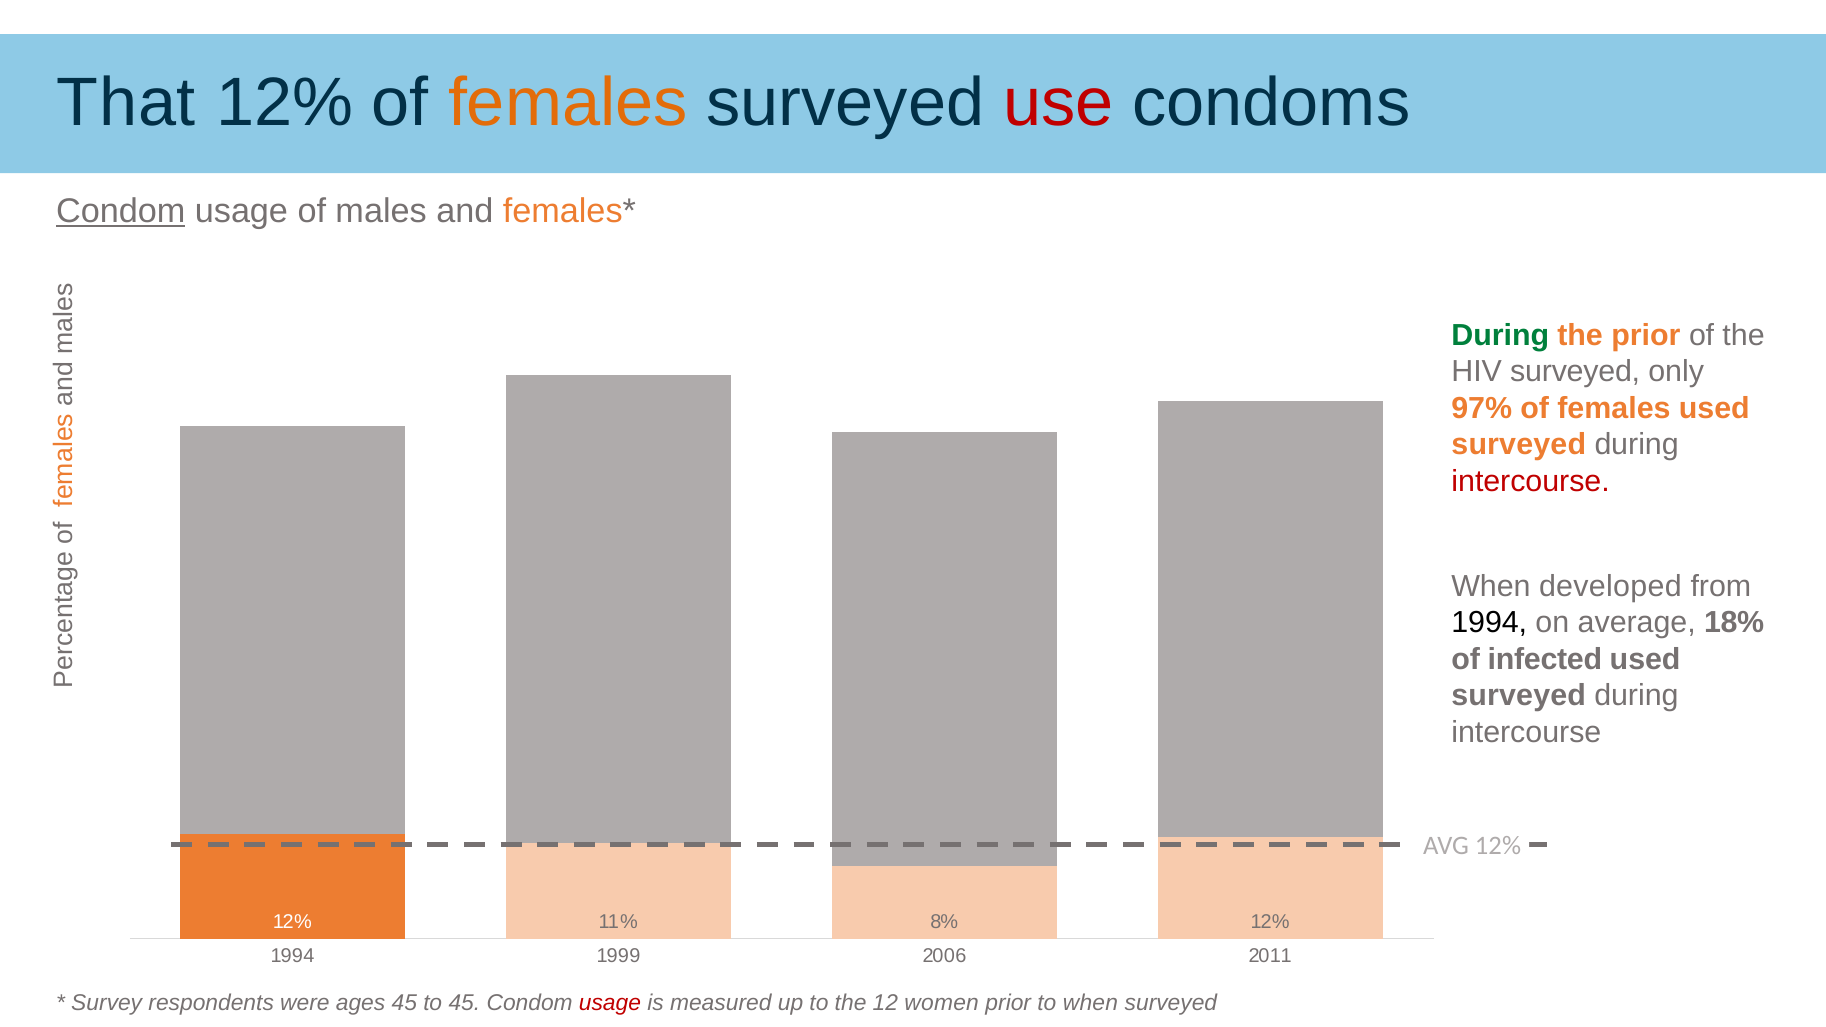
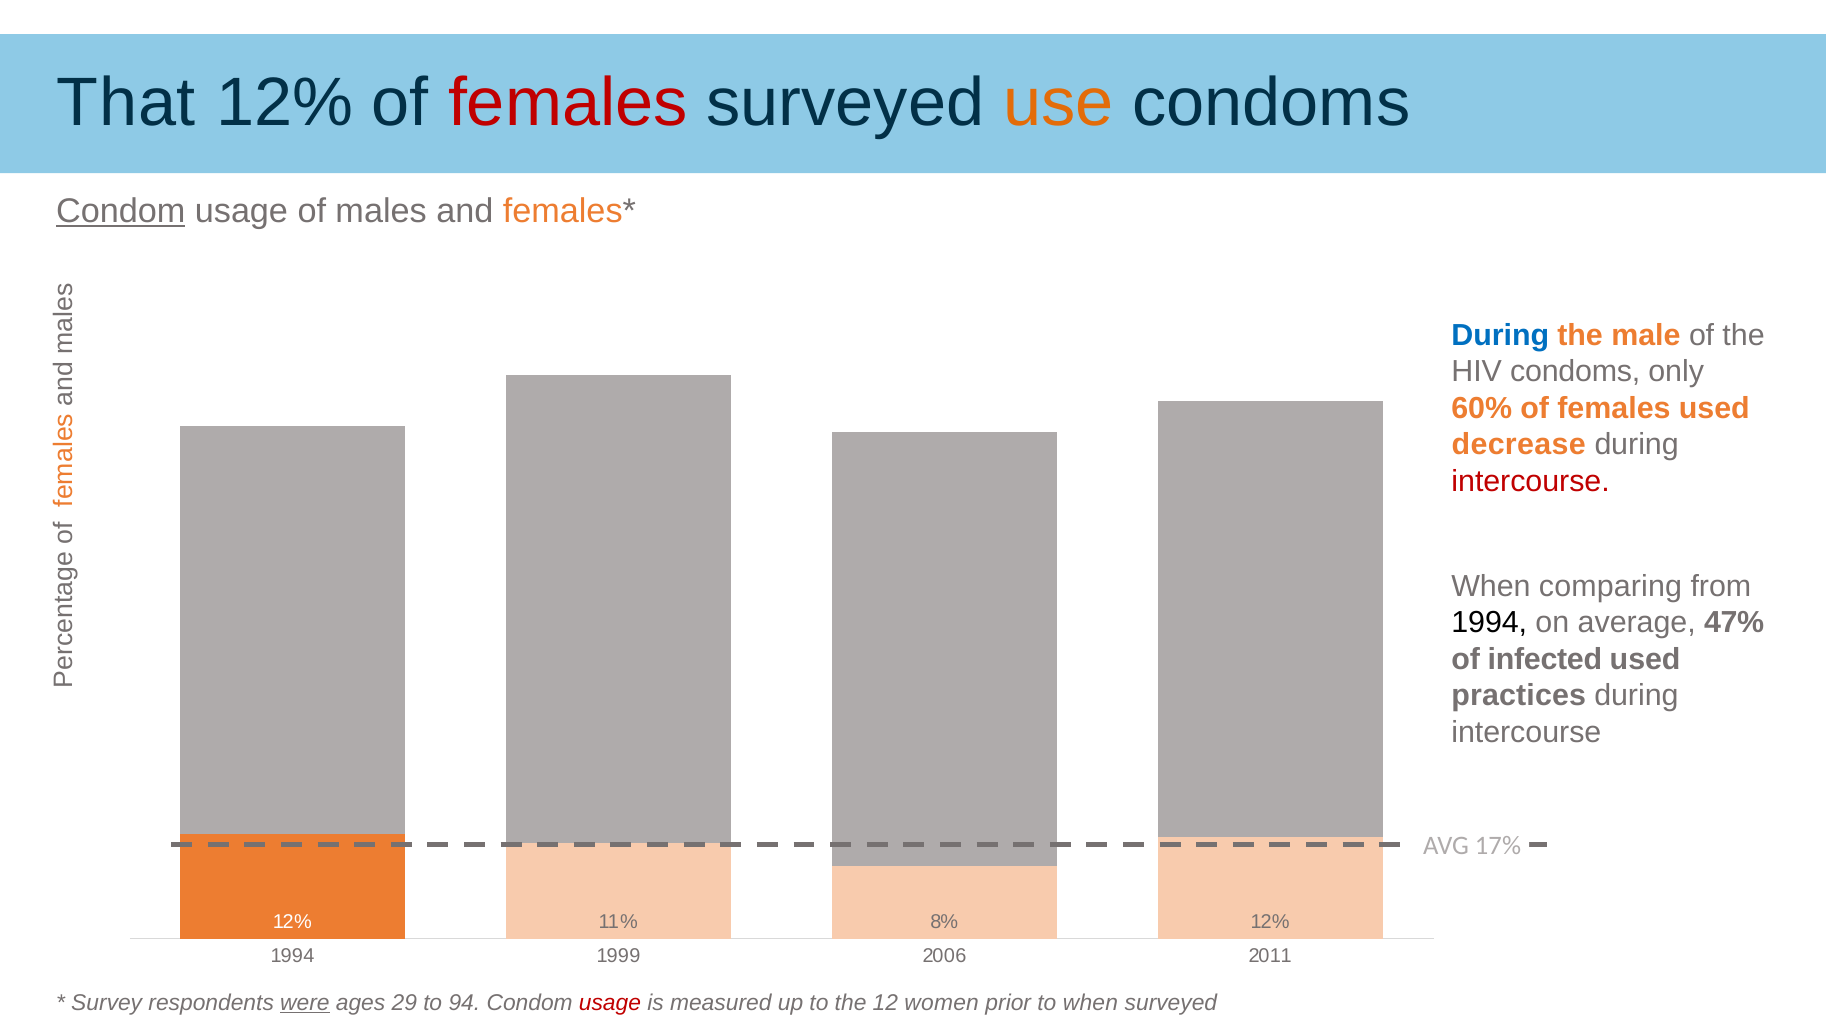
females colour: orange -> red (568, 103)
use colour: red -> orange (1058, 103)
During colour: green -> blue (1500, 335)
the prior: prior -> male (1646, 335)
HIV surveyed: surveyed -> condoms (1575, 372)
97%: 97% -> 60% (1482, 408)
surveyed: surveyed -> decrease (1519, 445)
developed: developed -> comparing (1610, 586)
18%: 18% -> 47% (1734, 623)
surveyed: surveyed -> practices (1519, 696)
AVG 12%: 12% -> 17% (1498, 846)
were underline: none -> present (305, 1003)
ages 45: 45 -> 29 (404, 1003)
to 45: 45 -> 94 (464, 1003)
